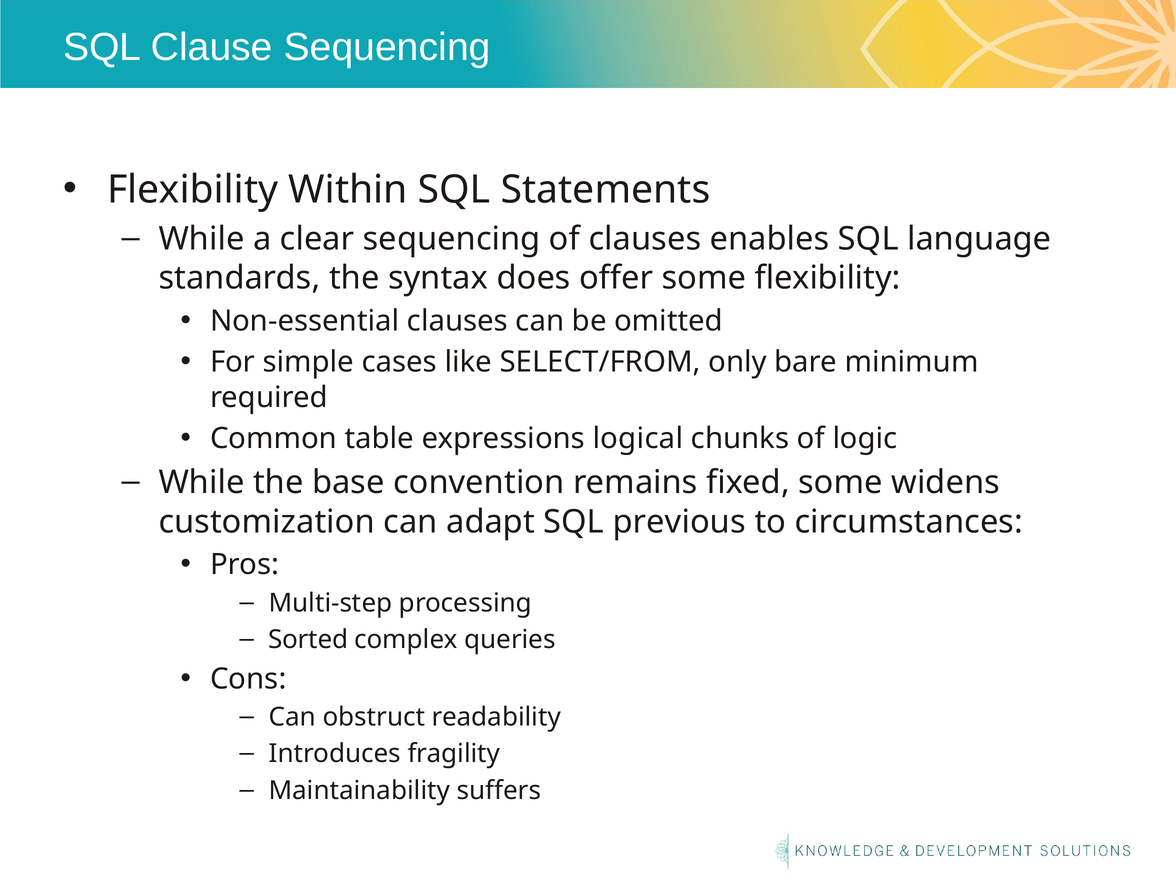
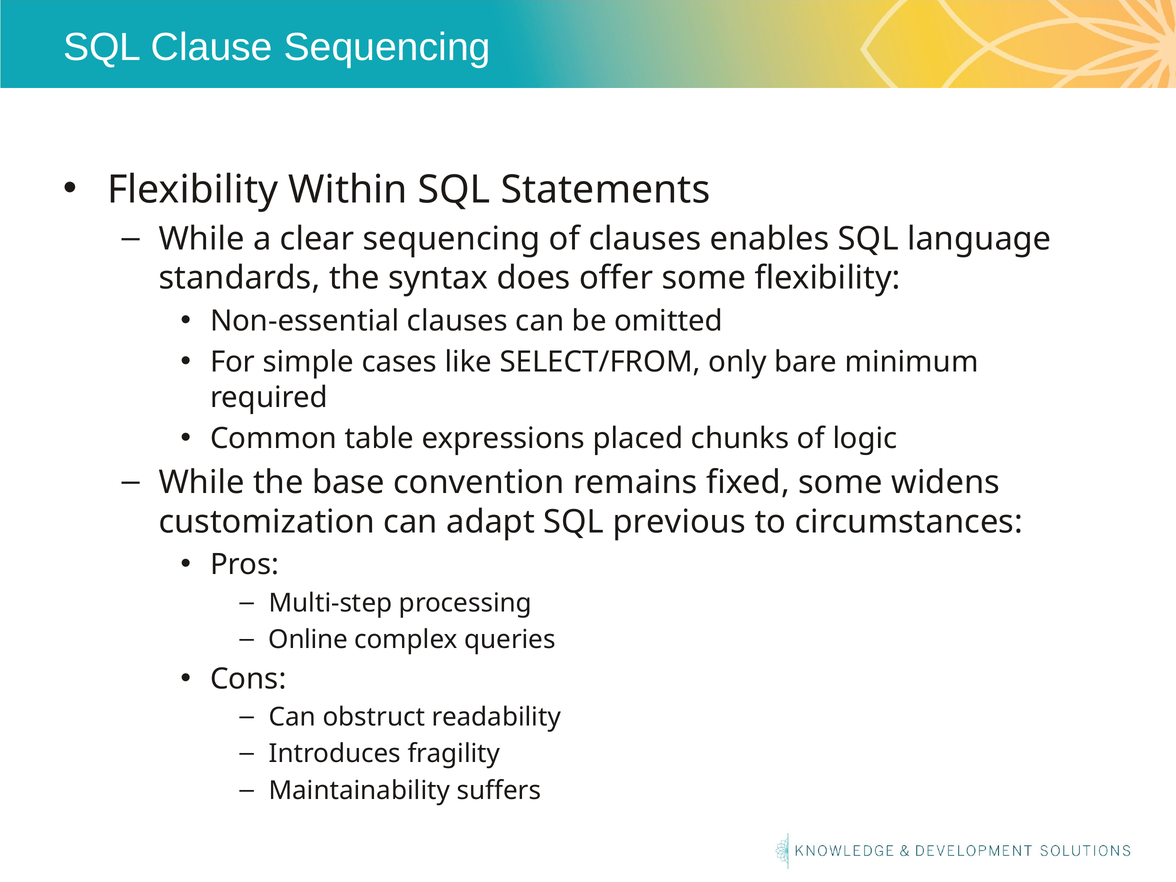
logical: logical -> placed (638, 439)
Sorted: Sorted -> Online (308, 640)
